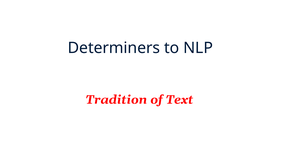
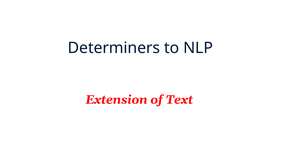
Tradition: Tradition -> Extension (117, 100)
